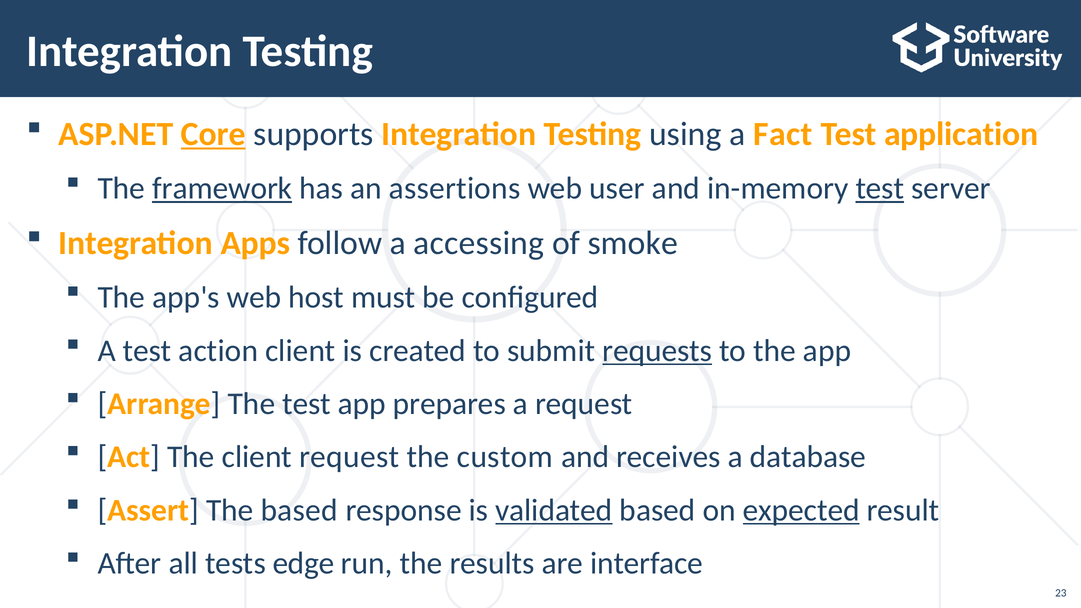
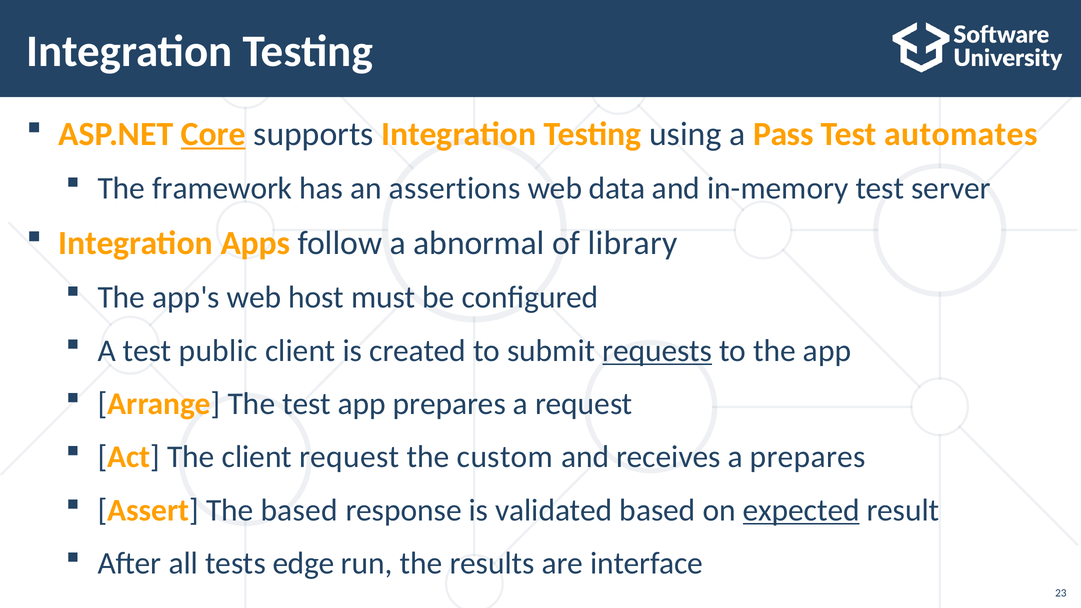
Fact: Fact -> Pass (783, 134)
application: application -> automates (961, 134)
framework underline: present -> none (222, 188)
user: user -> data (617, 188)
test underline: present -> none (880, 188)
accessing: accessing -> abnormal (479, 243)
smoke: smoke -> library (633, 243)
action: action -> public (218, 351)
a database: database -> prepares (808, 457)
validated underline: present -> none (554, 510)
